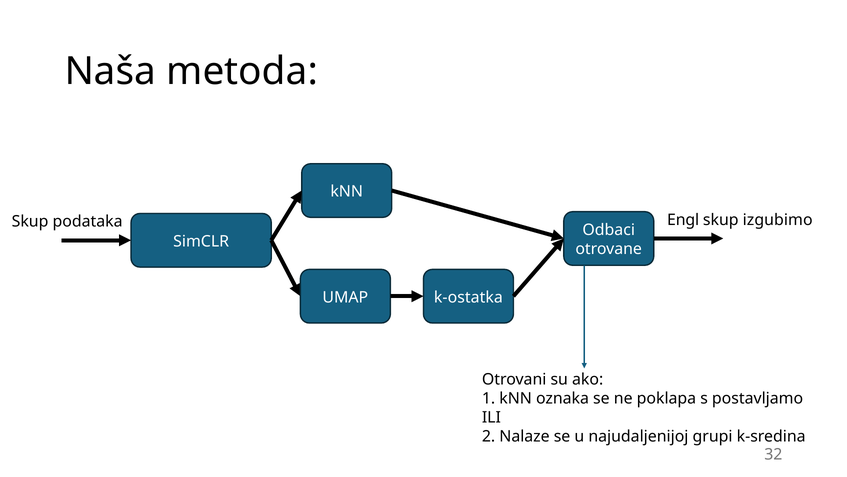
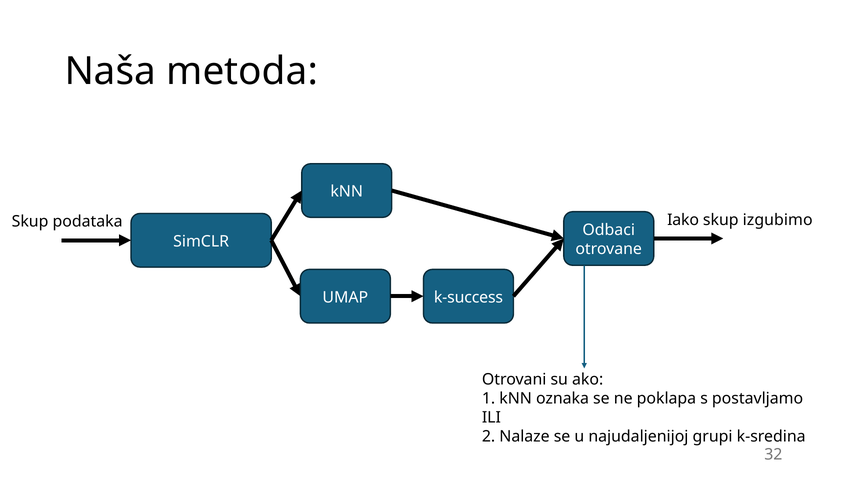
Engl: Engl -> Iako (683, 220)
k-ostatka: k-ostatka -> k-success (468, 297)
